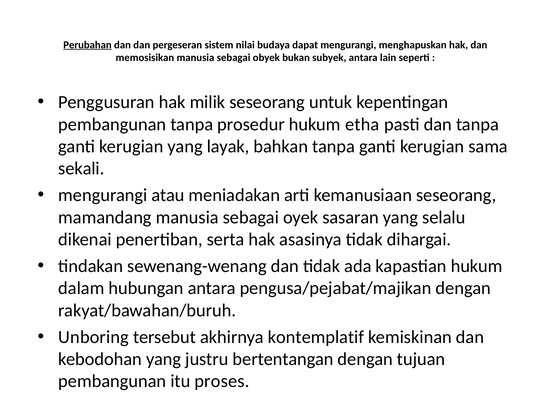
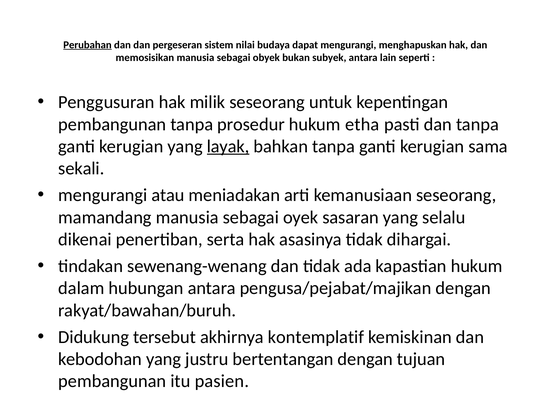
layak underline: none -> present (228, 146)
Unboring: Unboring -> Didukung (94, 337)
proses: proses -> pasien (222, 382)
